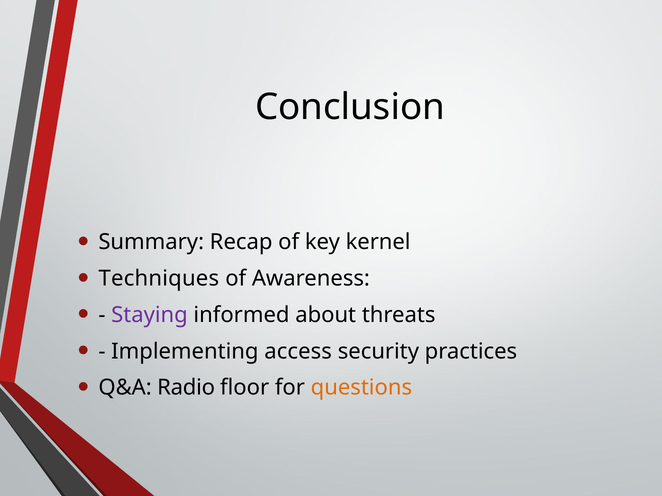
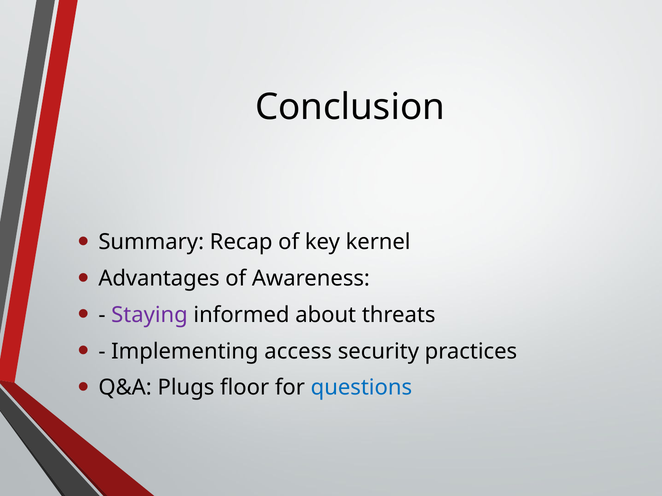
Techniques: Techniques -> Advantages (159, 279)
Radio: Radio -> Plugs (186, 388)
questions colour: orange -> blue (361, 388)
